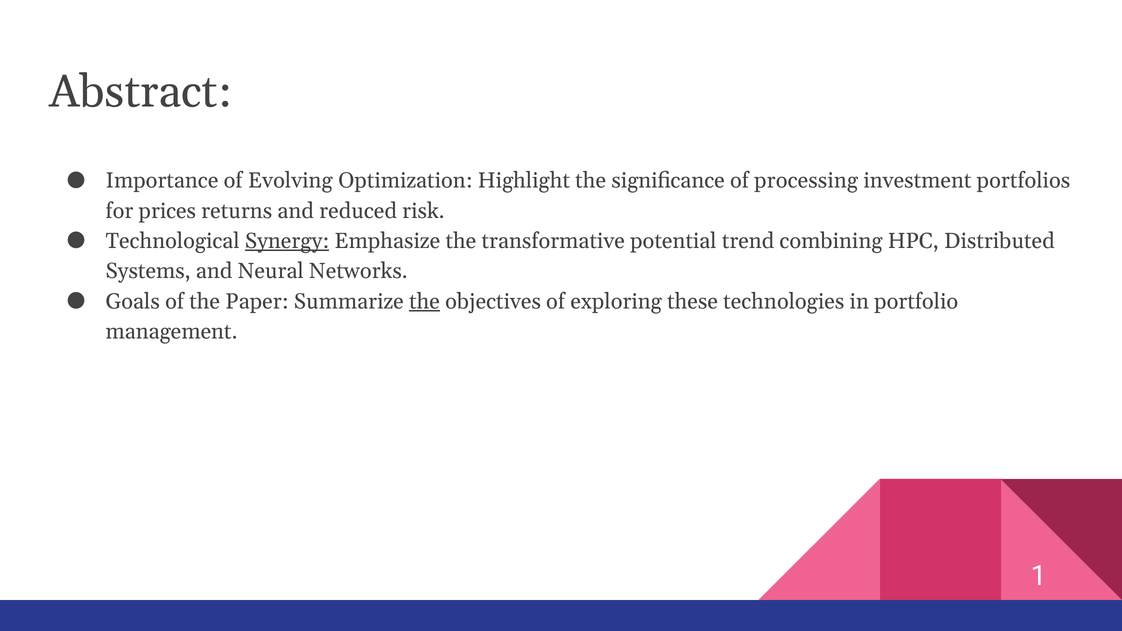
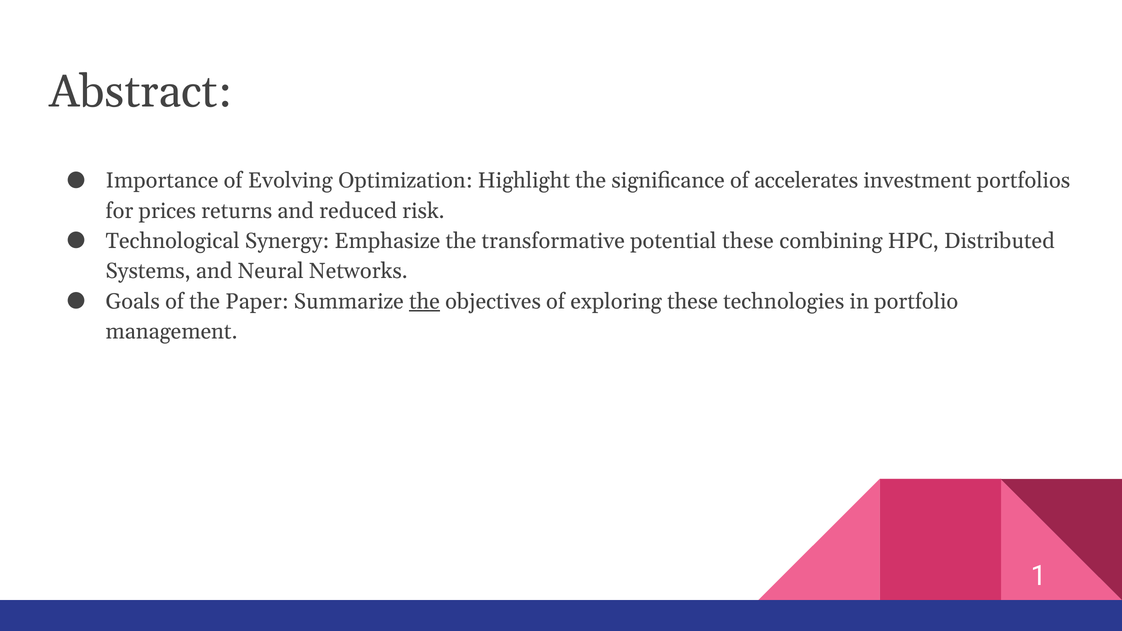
processing: processing -> accelerates (806, 181)
Synergy underline: present -> none (287, 241)
potential trend: trend -> these (748, 241)
